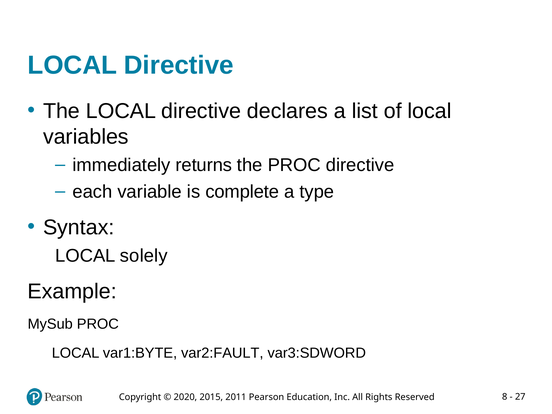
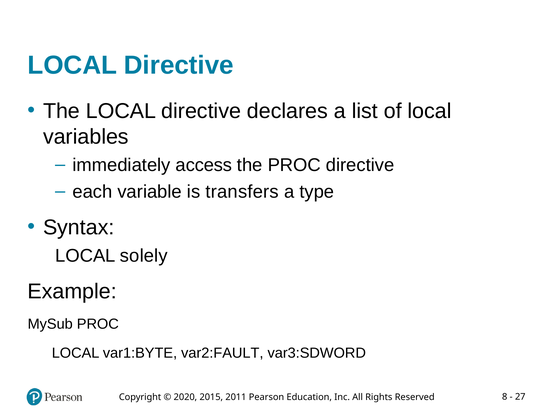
returns: returns -> access (204, 165)
complete: complete -> transfers (242, 192)
